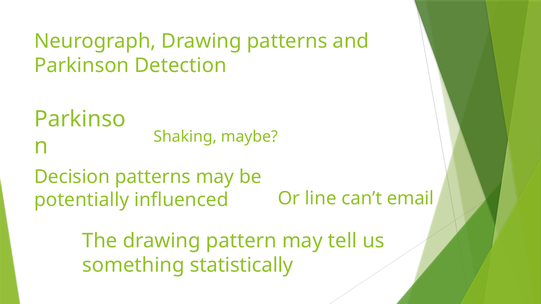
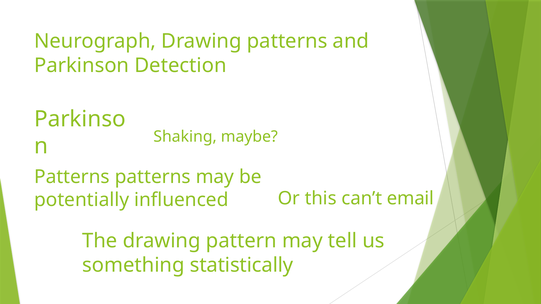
Decision: Decision -> Patterns (72, 177)
line: line -> this (321, 199)
